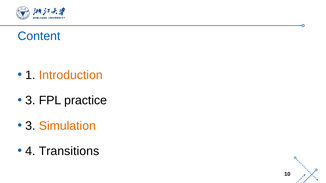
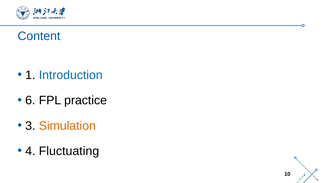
Introduction colour: orange -> blue (71, 75)
3: 3 -> 6 (30, 101)
Transitions: Transitions -> Fluctuating (69, 151)
